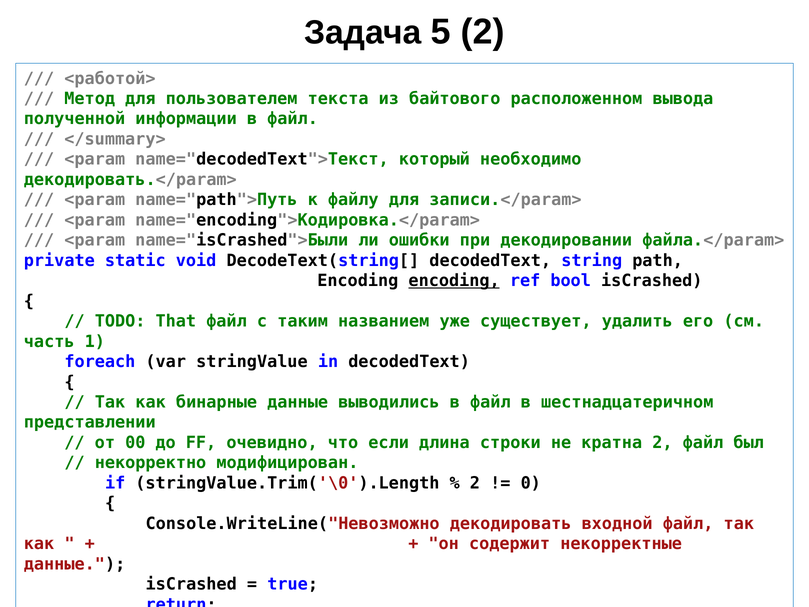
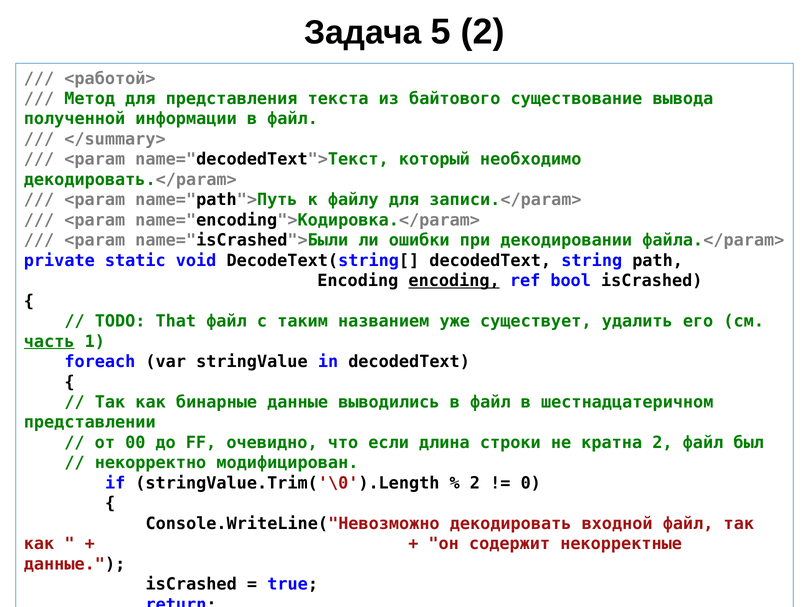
пользователем: пользователем -> представления (232, 99)
расположенном: расположенном -> существование (576, 99)
часть underline: none -> present (49, 341)
